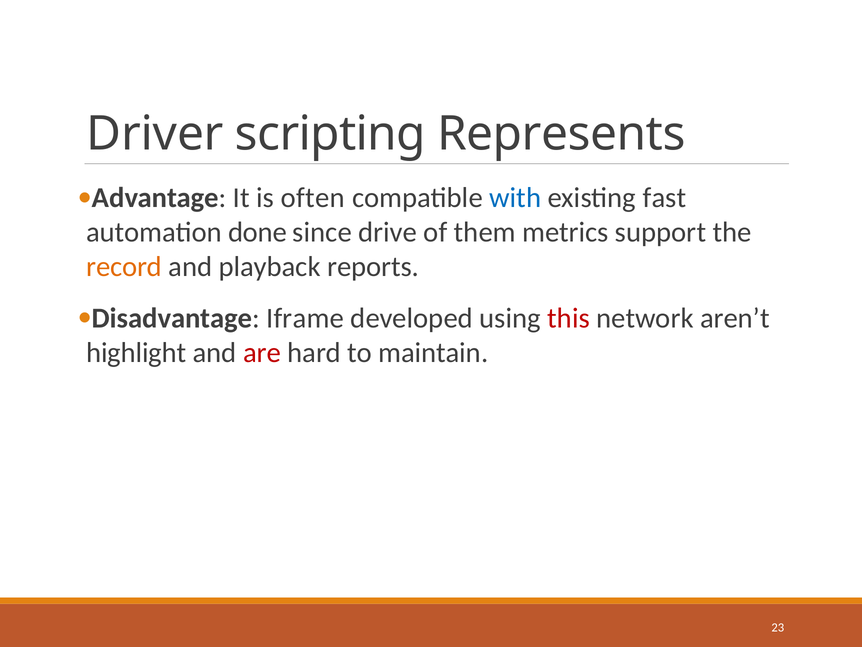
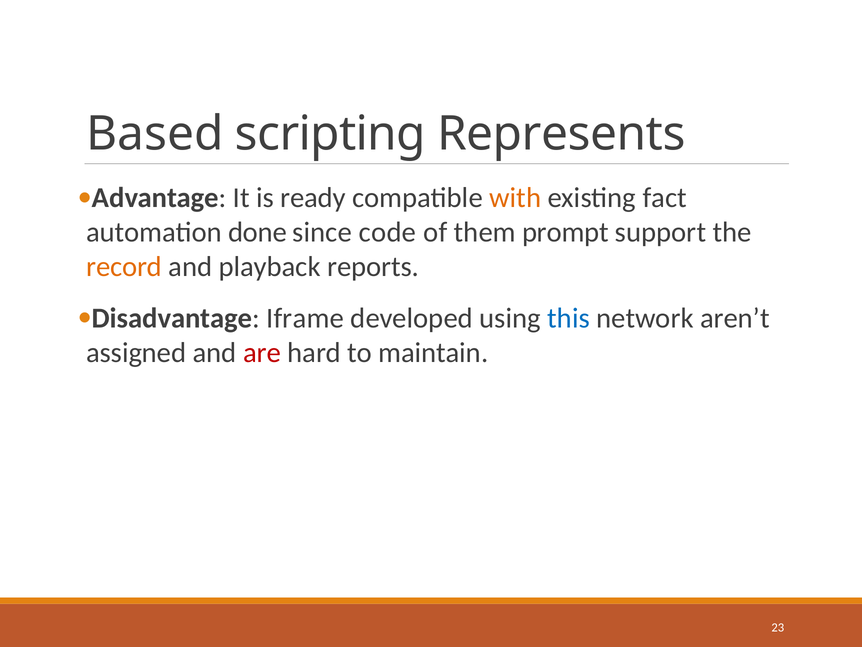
Driver: Driver -> Based (155, 134)
often: often -> ready (313, 198)
with colour: blue -> orange (515, 198)
fast: fast -> fact (665, 198)
drive: drive -> code (388, 232)
metrics: metrics -> prompt (565, 232)
this colour: red -> blue (569, 318)
highlight: highlight -> assigned (136, 352)
